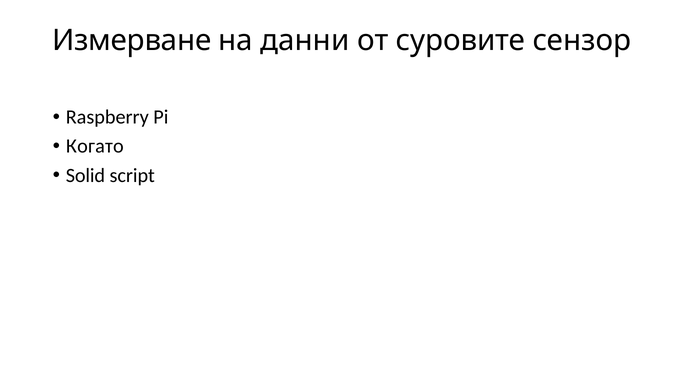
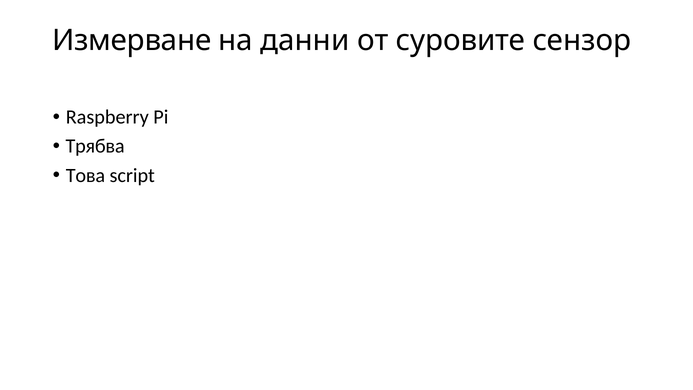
Когато: Когато -> Трябва (95, 146)
Solid: Solid -> Това (85, 175)
